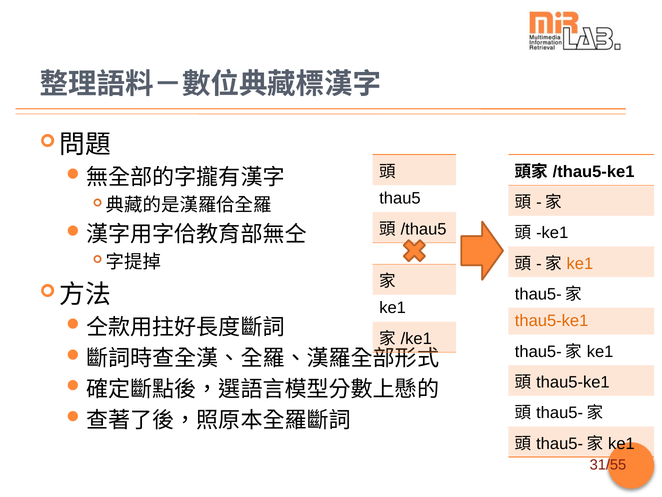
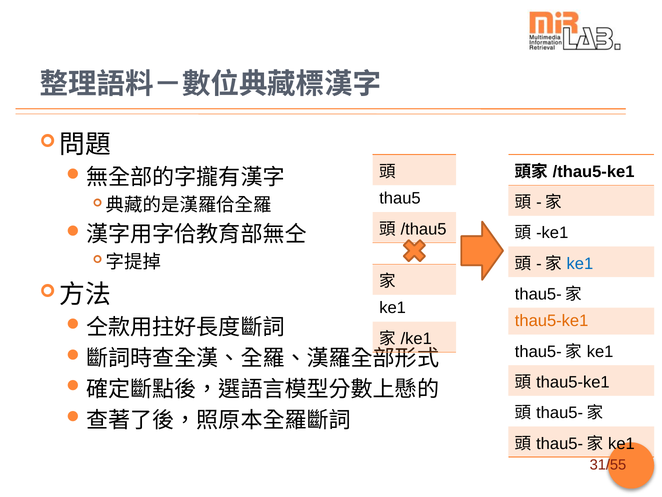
ke1 colour: orange -> blue (580, 263)
